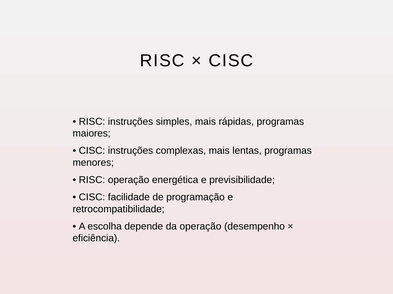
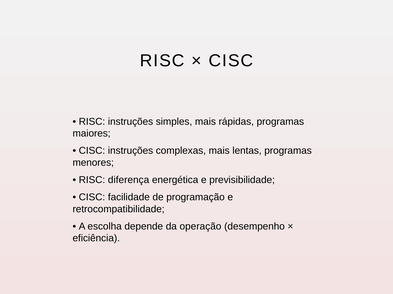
RISC operação: operação -> diferença (129, 180)
